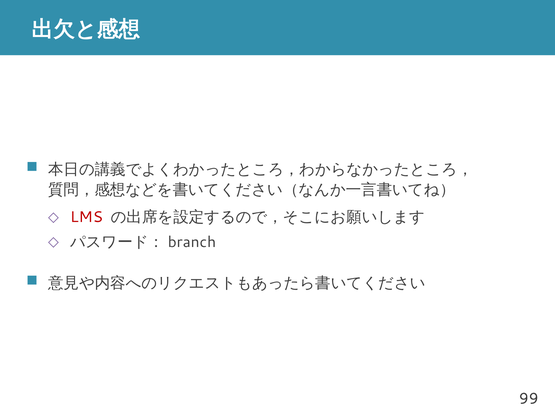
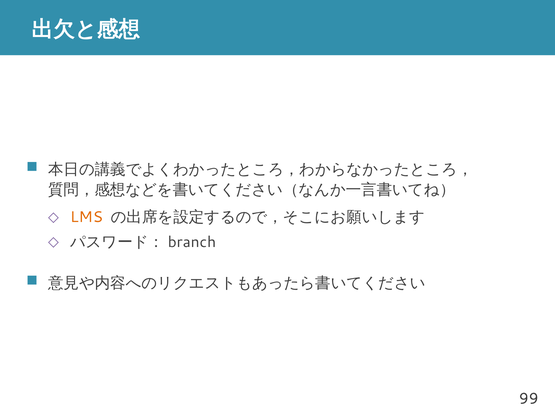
LMS colour: red -> orange (86, 217)
